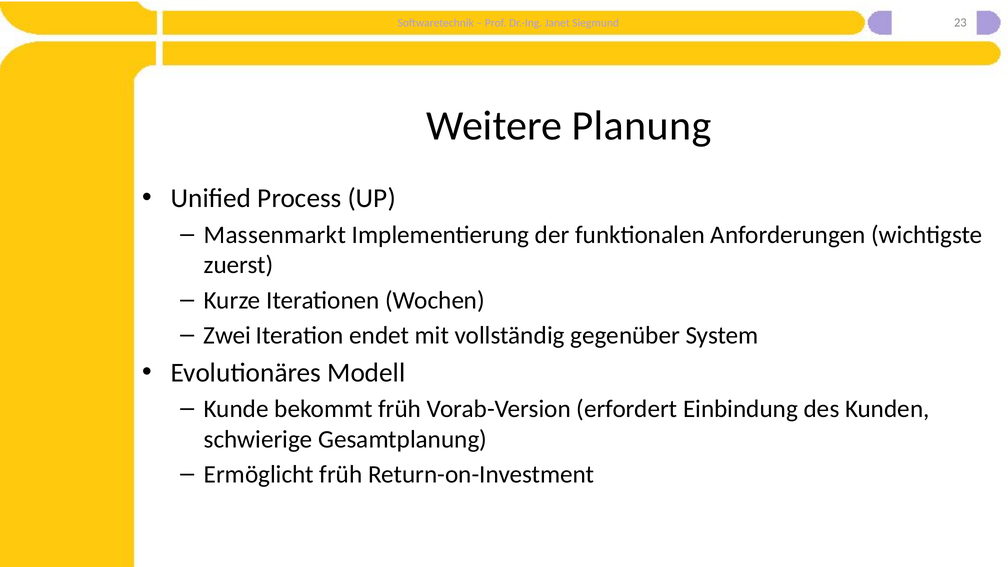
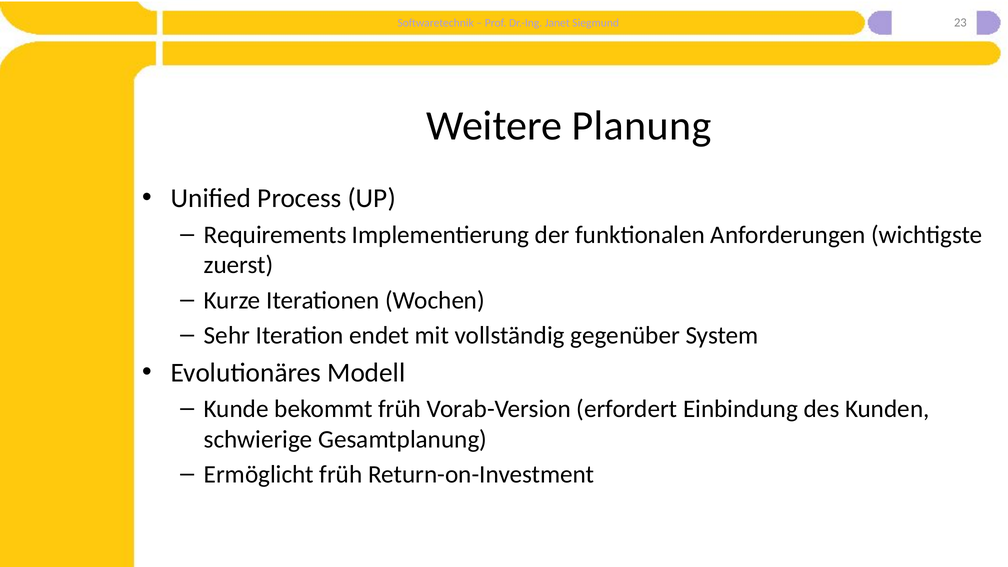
Massenmarkt: Massenmarkt -> Requirements (275, 235)
Zwei: Zwei -> Sehr (227, 336)
